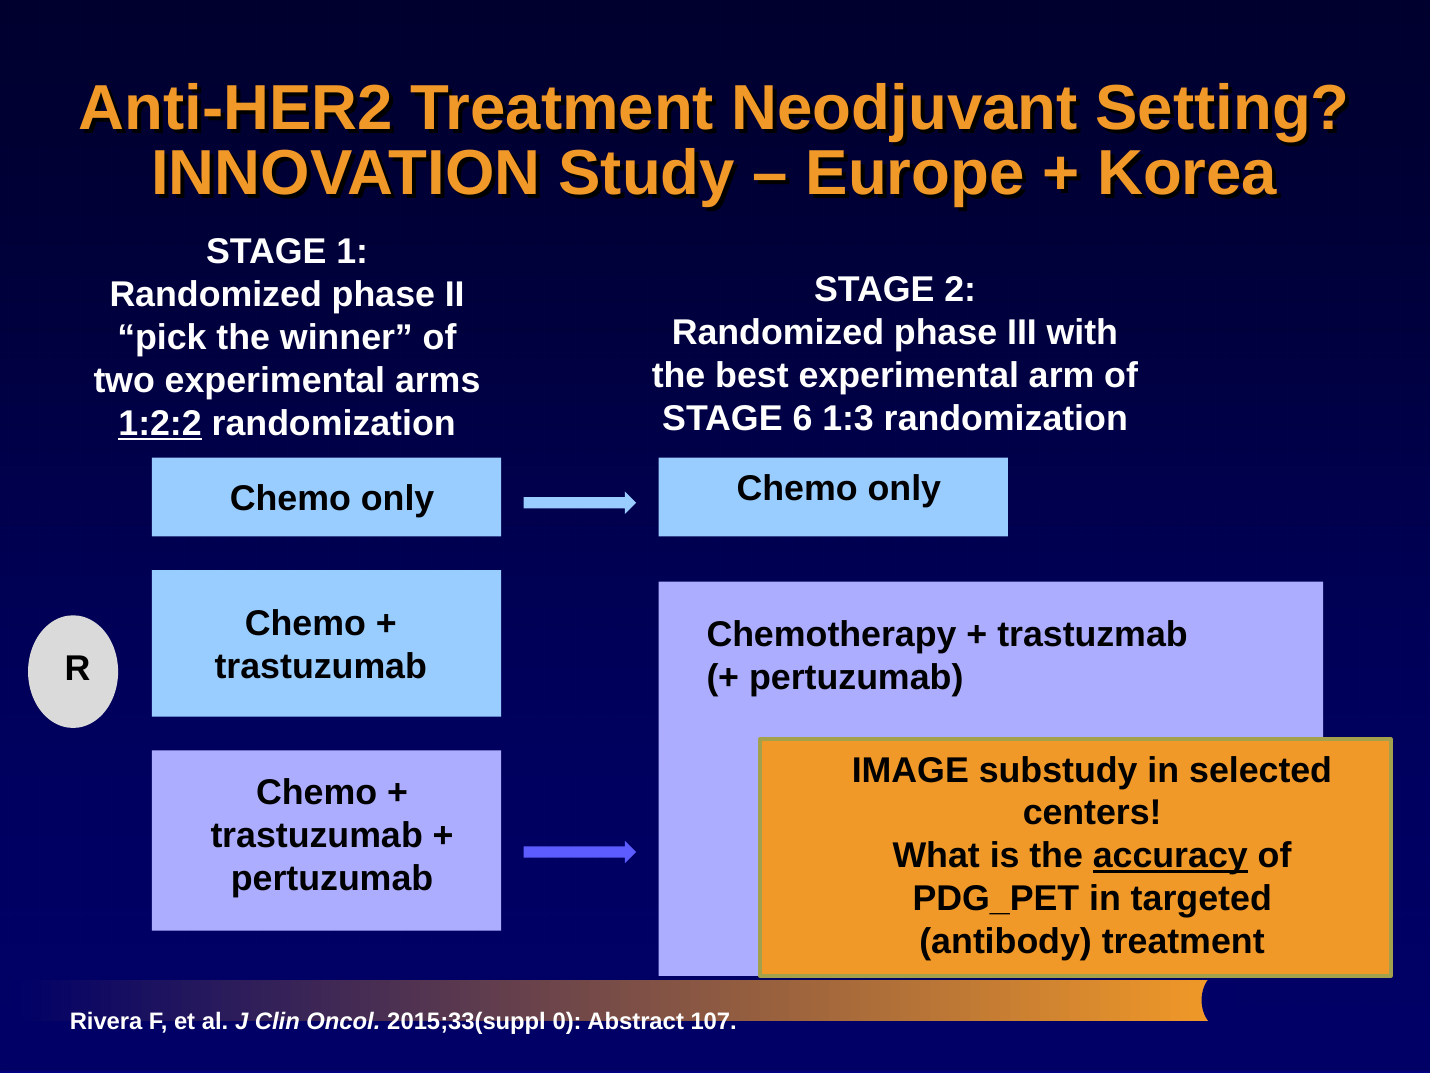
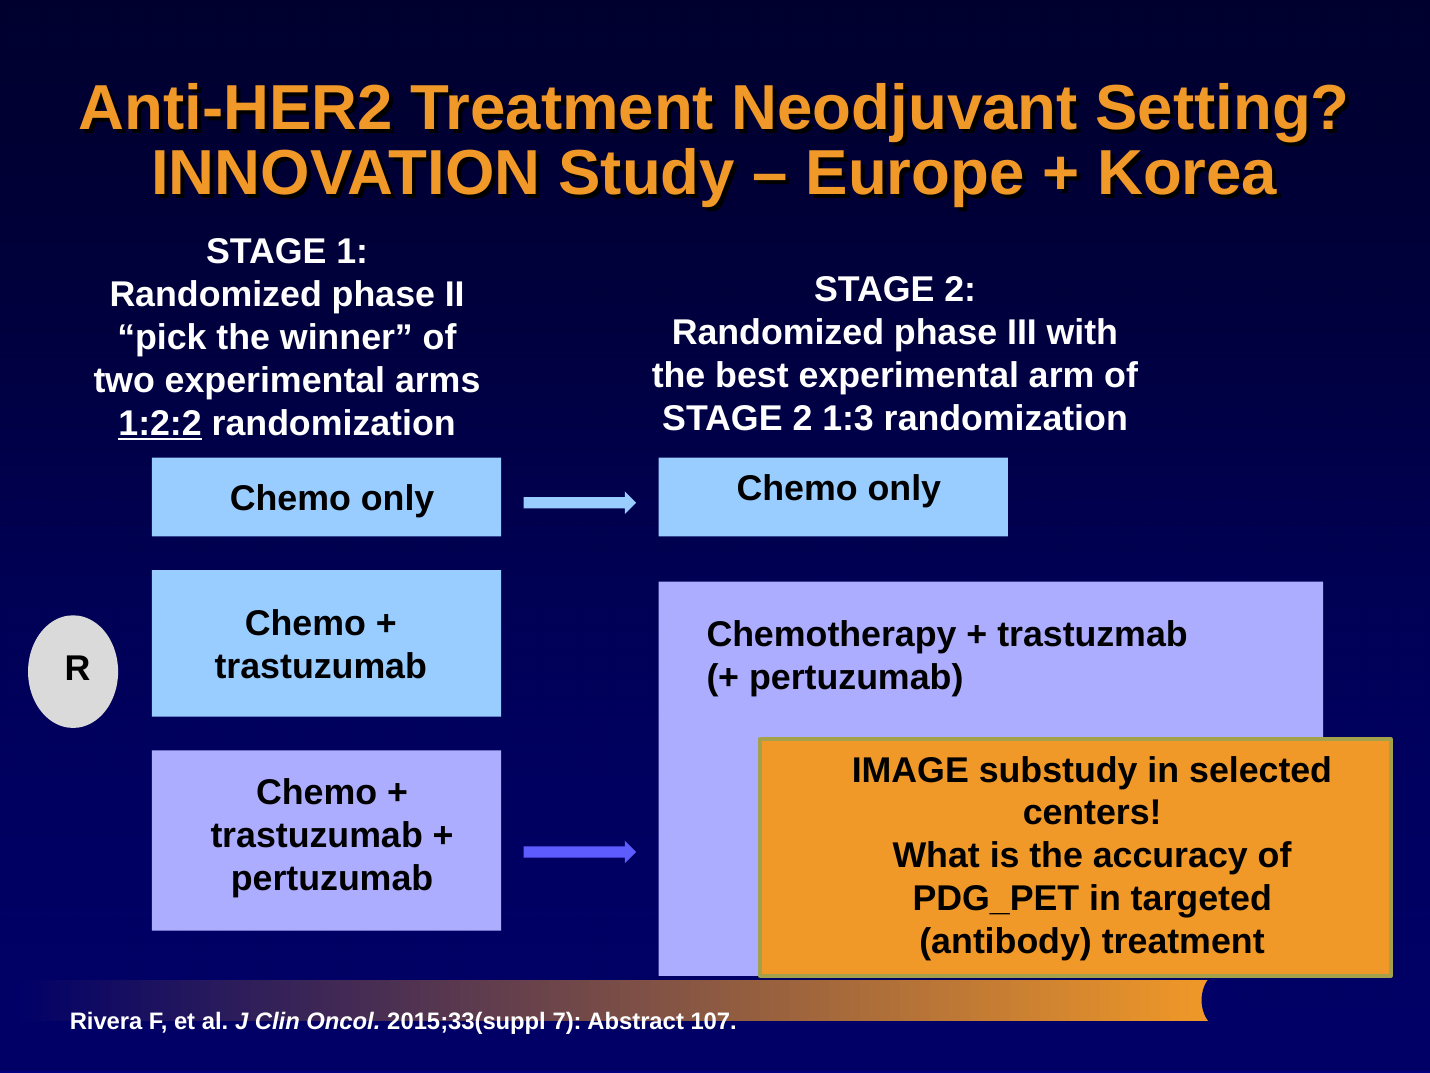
6: 6 -> 2 (802, 418)
accuracy underline: present -> none (1170, 856)
0: 0 -> 7 (567, 1021)
